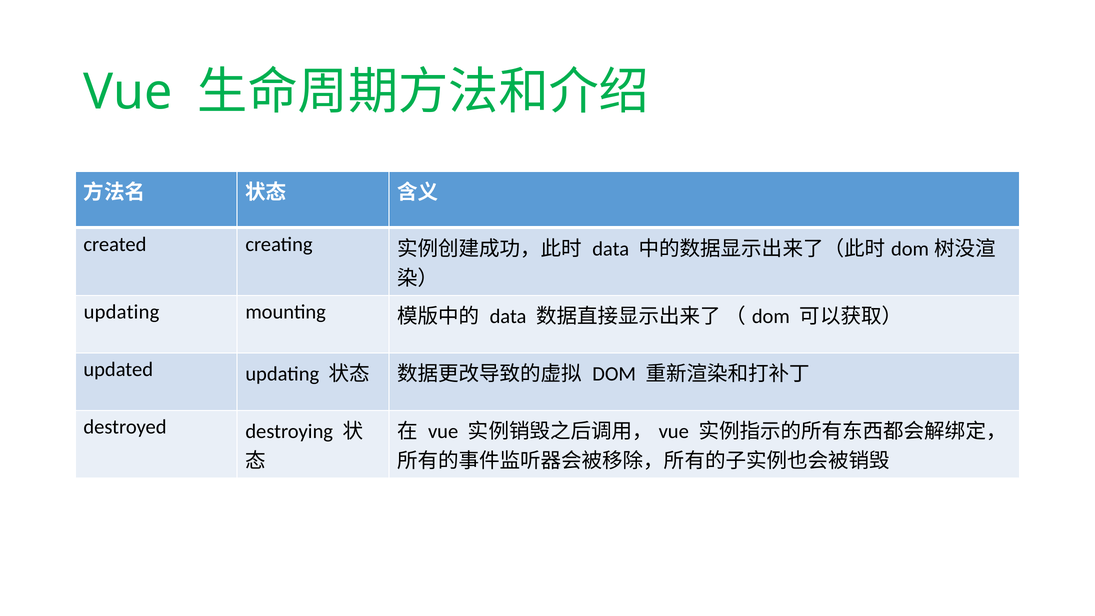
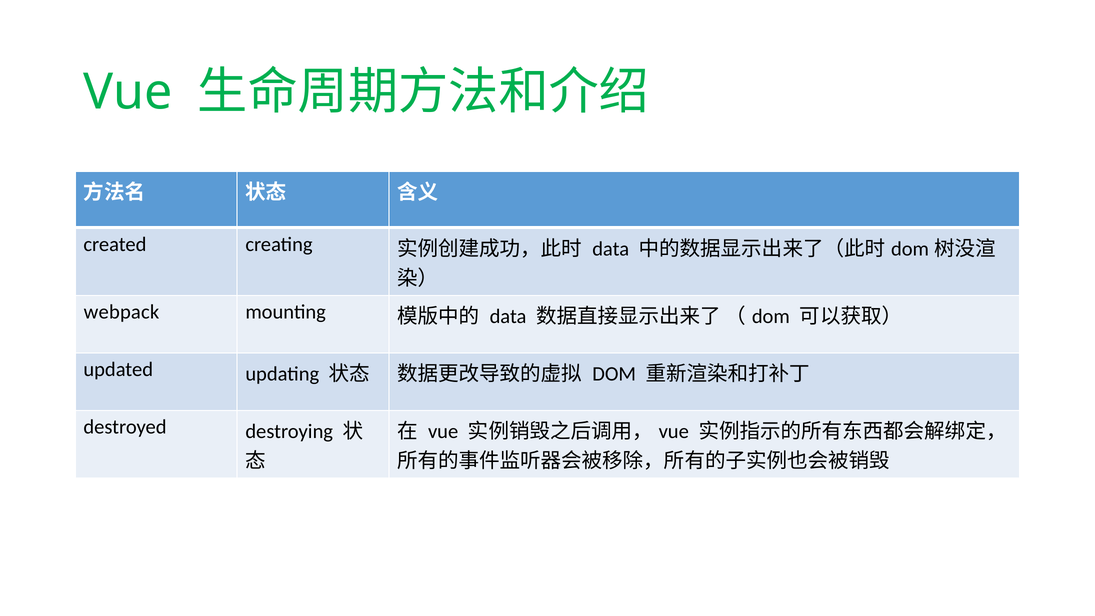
updating: updating -> webpack (121, 312)
